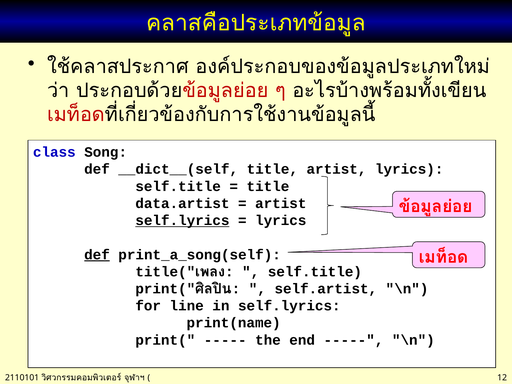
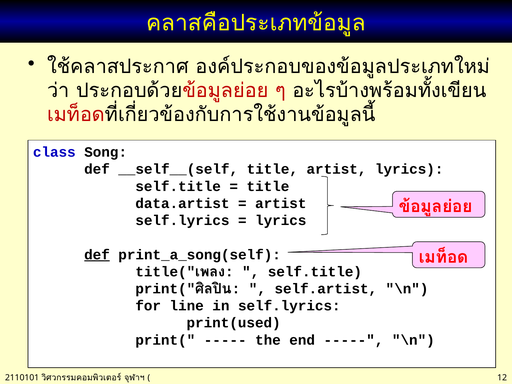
__dict__(self: __dict__(self -> __self__(self (178, 169)
self.lyrics underline: present -> none (182, 221)
print(name: print(name -> print(used (234, 323)
